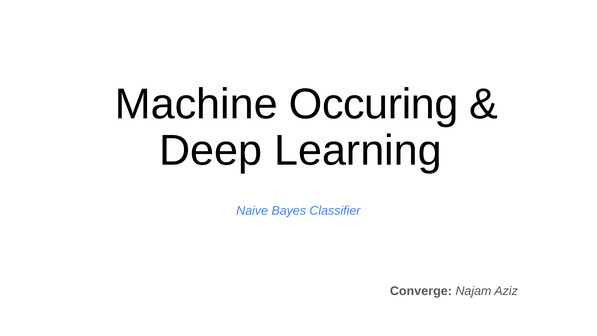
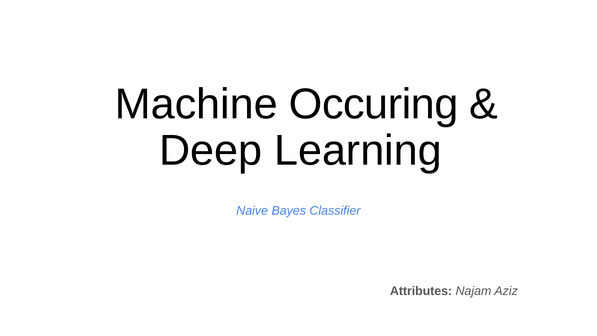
Converge: Converge -> Attributes (421, 291)
